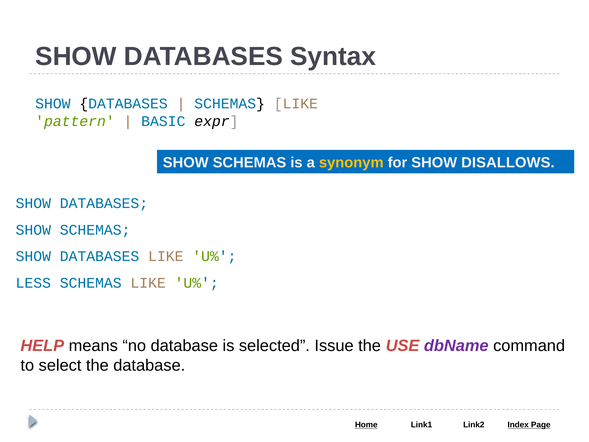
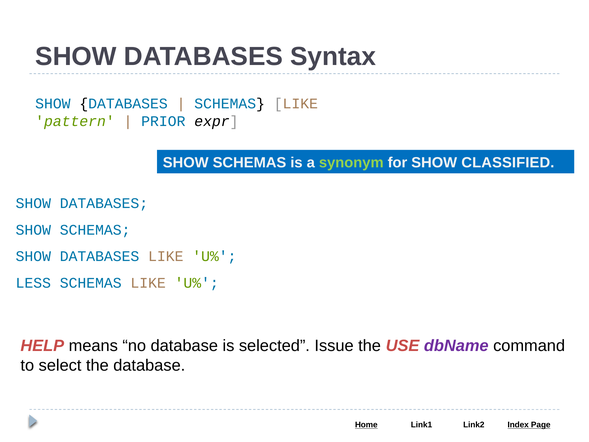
BASIC: BASIC -> PRIOR (163, 121)
synonym colour: yellow -> light green (351, 163)
DISALLOWS: DISALLOWS -> CLASSIFIED (508, 163)
